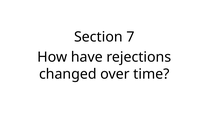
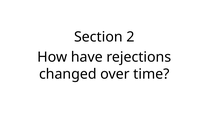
7: 7 -> 2 (130, 37)
